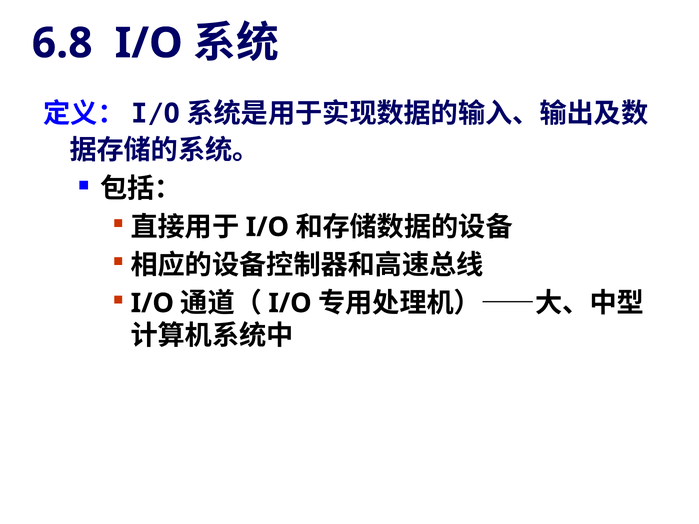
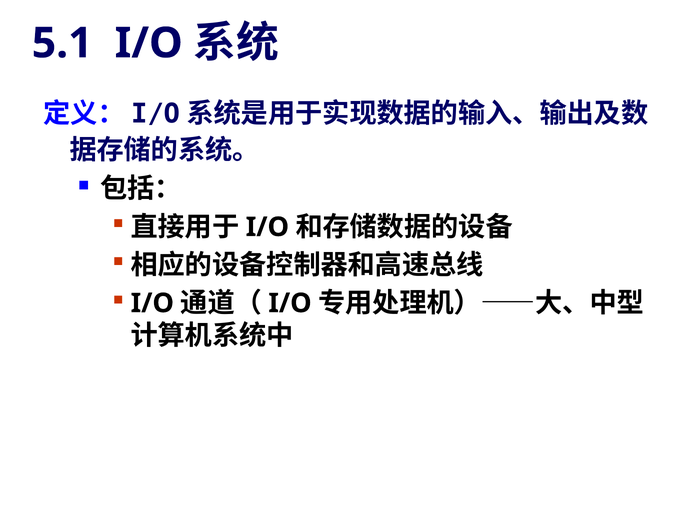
6.8: 6.8 -> 5.1 (62, 43)
